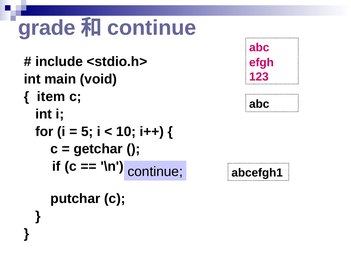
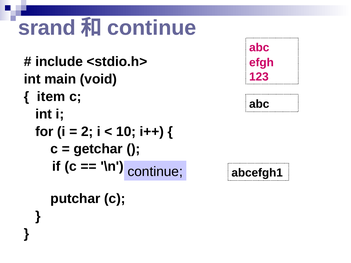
grade: grade -> srand (47, 28)
5: 5 -> 2 (87, 132)
